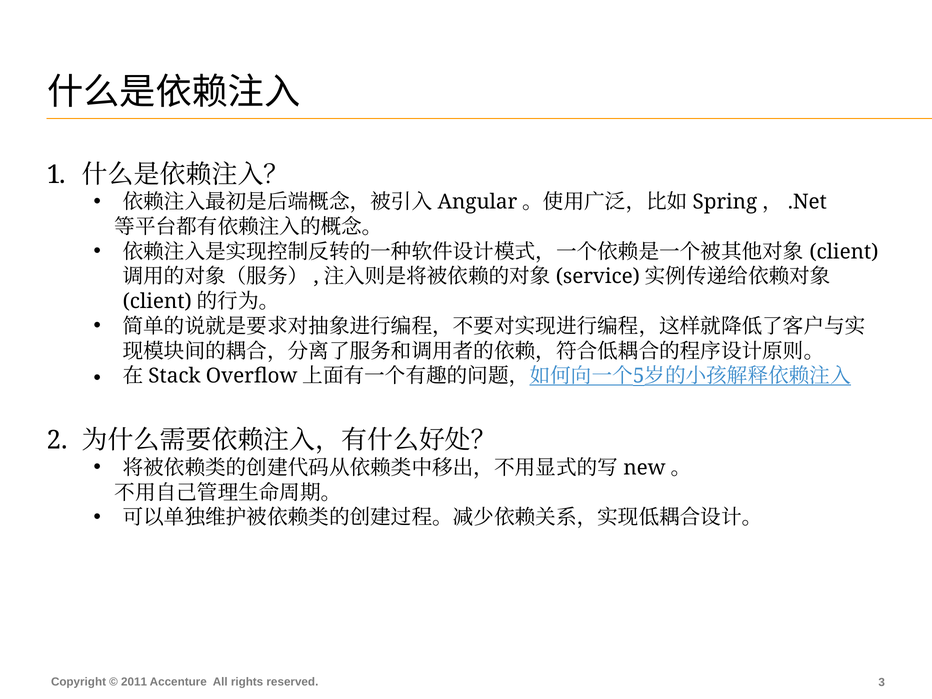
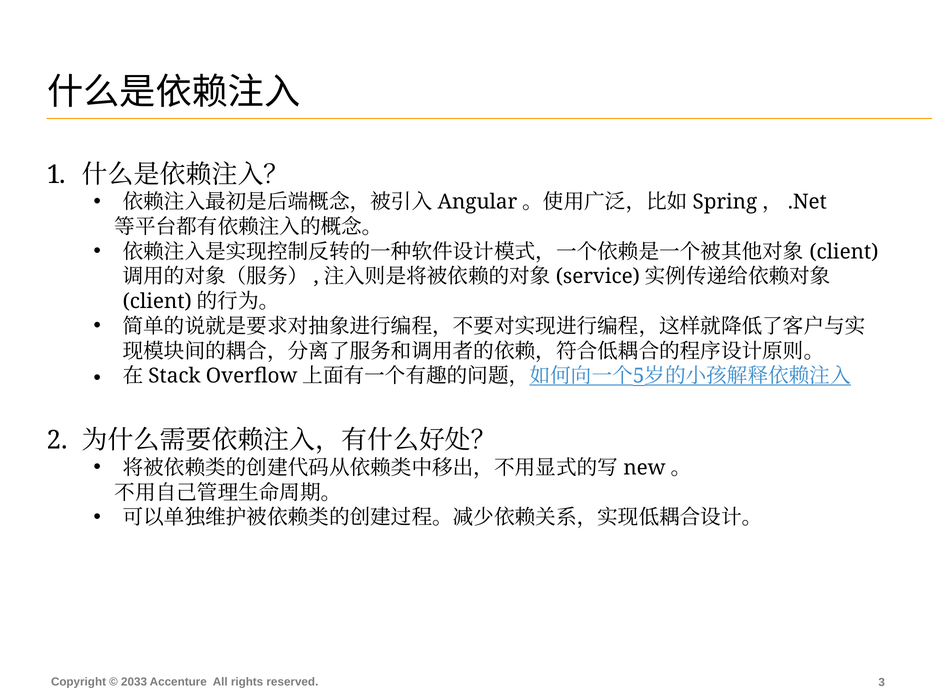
2011: 2011 -> 2033 (134, 682)
